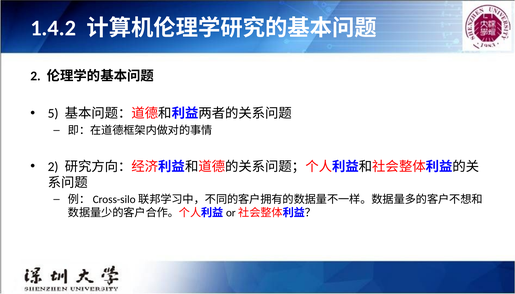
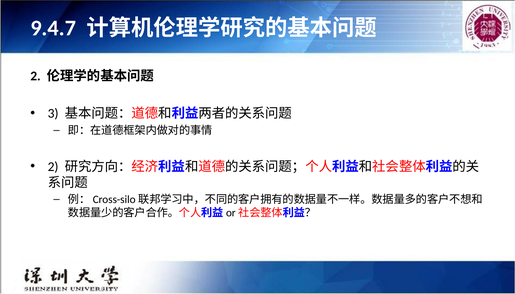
1.4.2: 1.4.2 -> 9.4.7 (53, 28)
5: 5 -> 3 (53, 113)
